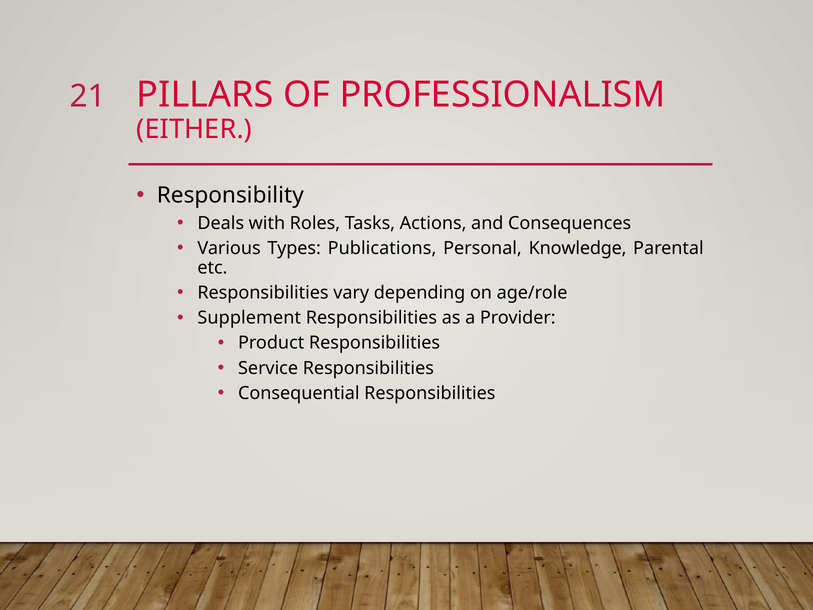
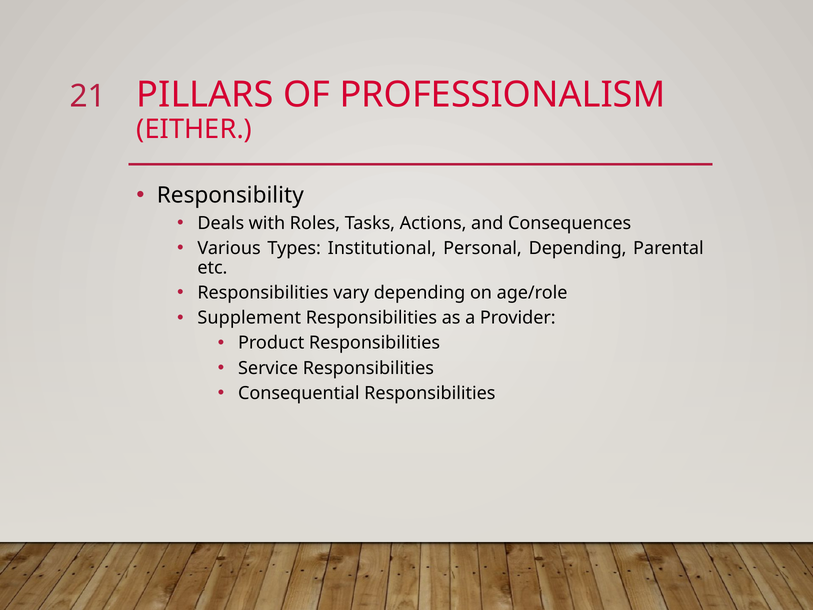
Publications: Publications -> Institutional (382, 248)
Personal Knowledge: Knowledge -> Depending (578, 248)
